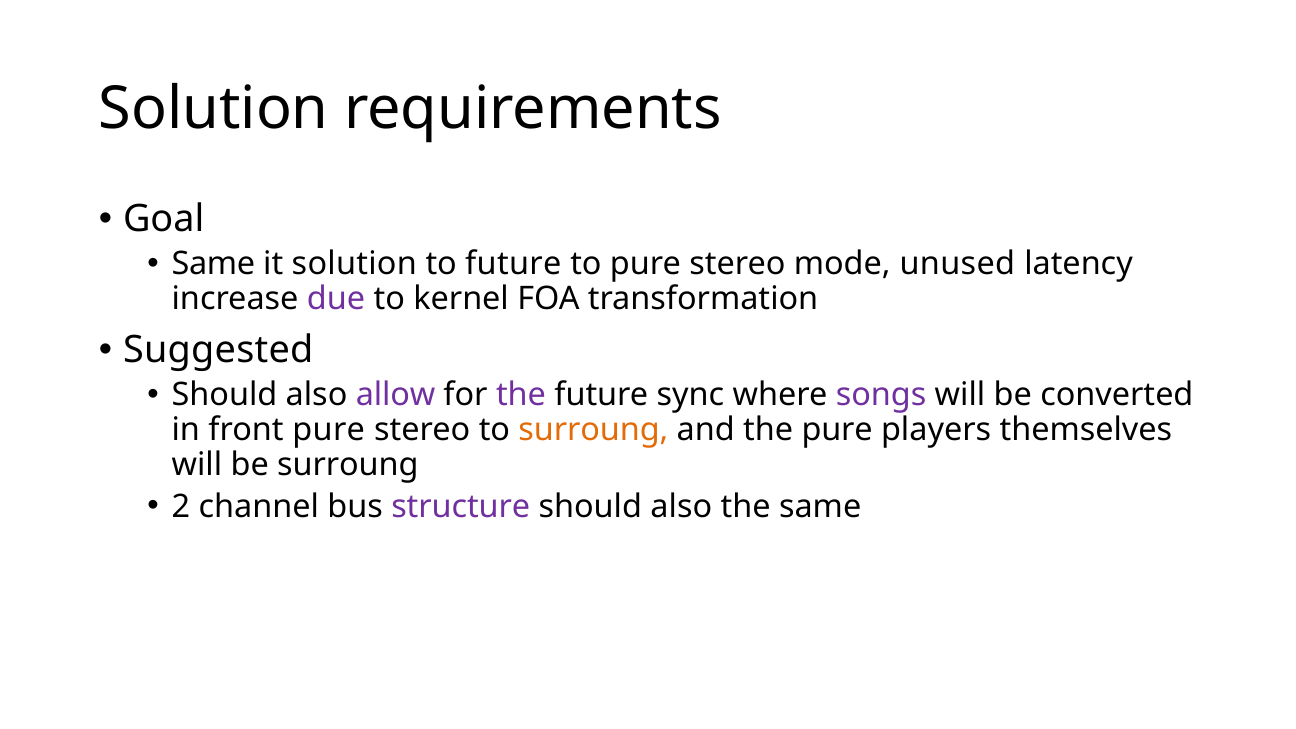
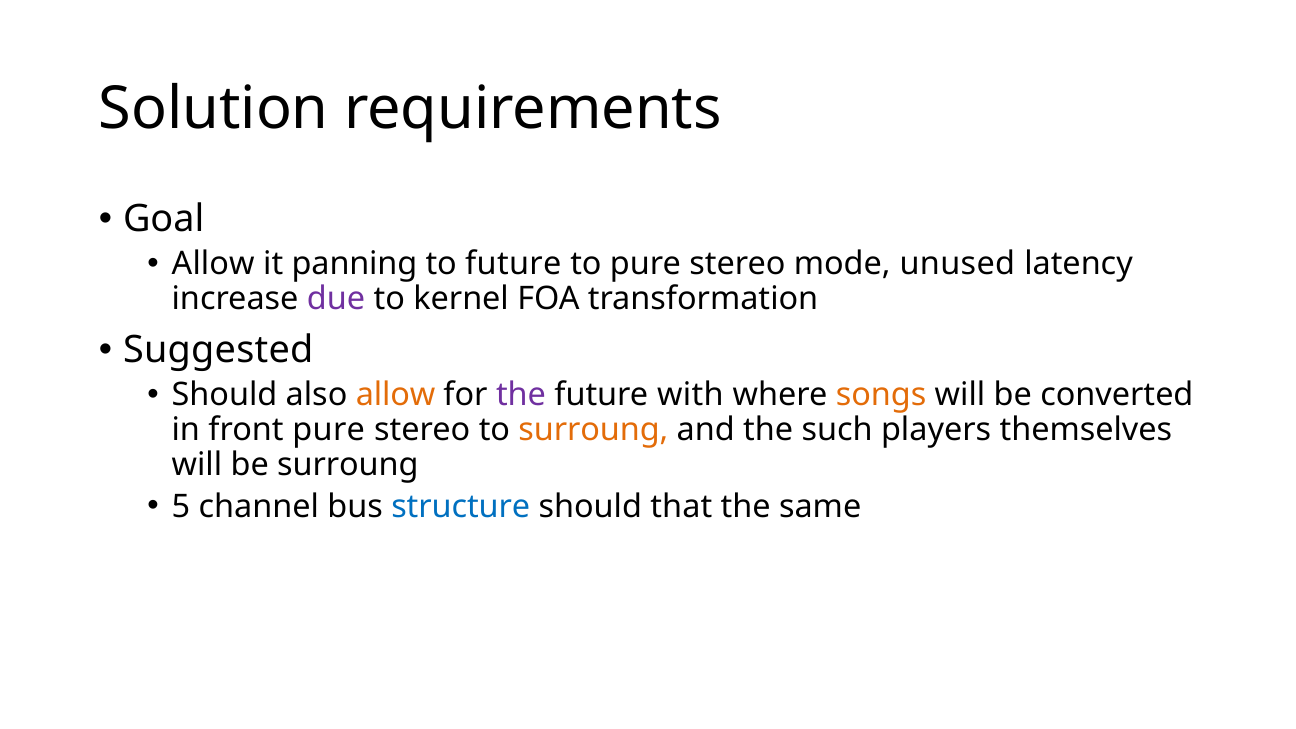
Same: Same -> Allow (213, 264)
it solution: solution -> panning (354, 264)
allow colour: purple -> orange (396, 395)
sync: sync -> with (690, 395)
songs colour: purple -> orange (881, 395)
the pure: pure -> such (837, 430)
2: 2 -> 5 (181, 506)
structure colour: purple -> blue (461, 506)
also: also -> that (681, 506)
